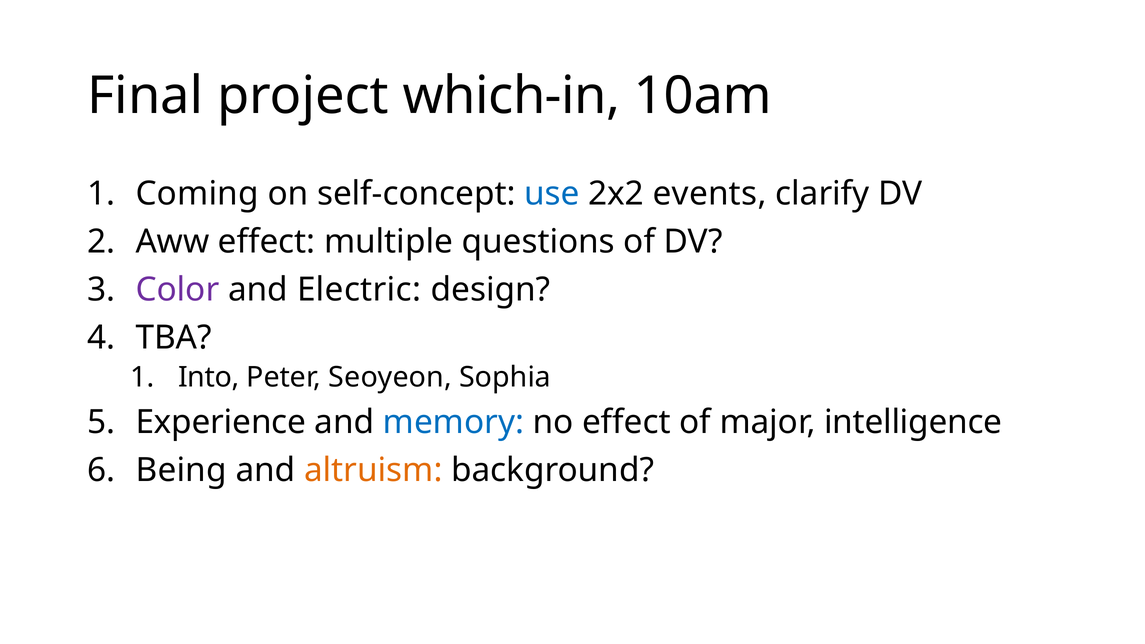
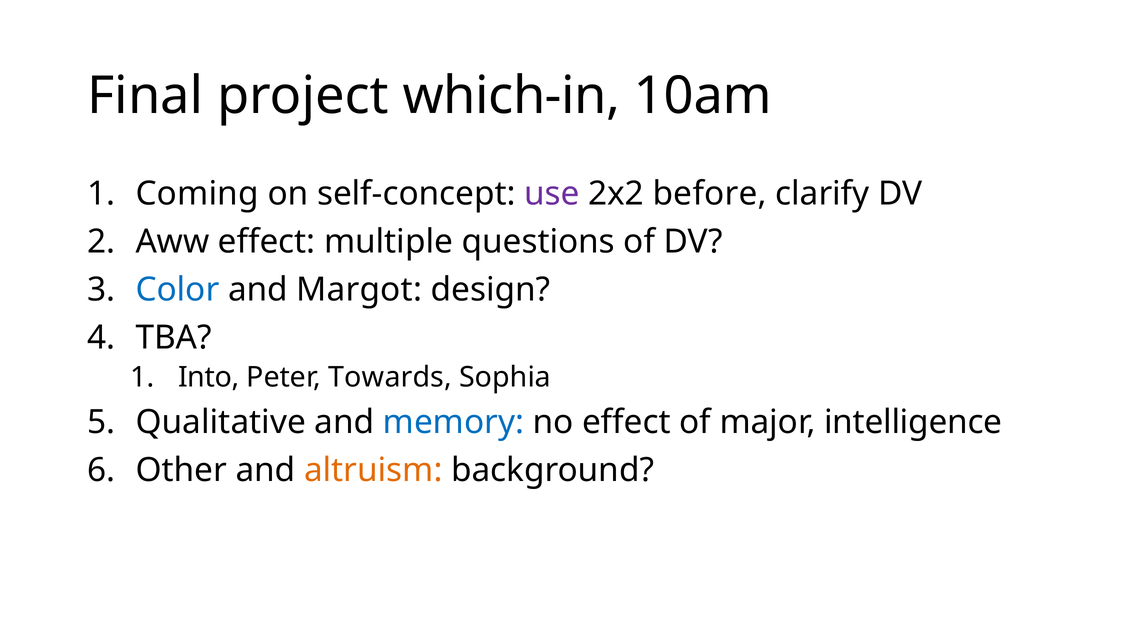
use colour: blue -> purple (552, 194)
events: events -> before (710, 194)
Color colour: purple -> blue (178, 290)
Electric: Electric -> Margot (359, 290)
Seoyeon: Seoyeon -> Towards (390, 377)
Experience: Experience -> Qualitative (221, 422)
Being: Being -> Other (181, 470)
